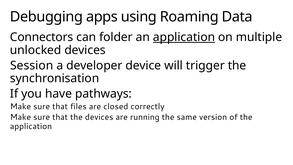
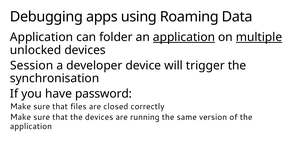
Connectors: Connectors -> Application (42, 37)
multiple underline: none -> present (259, 37)
pathways: pathways -> password (104, 94)
